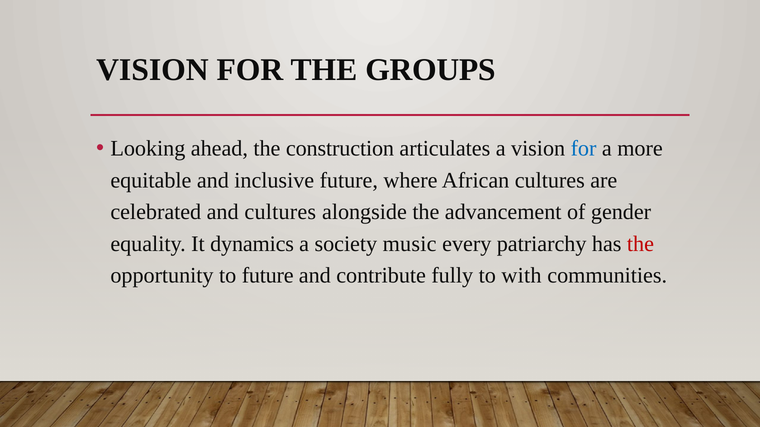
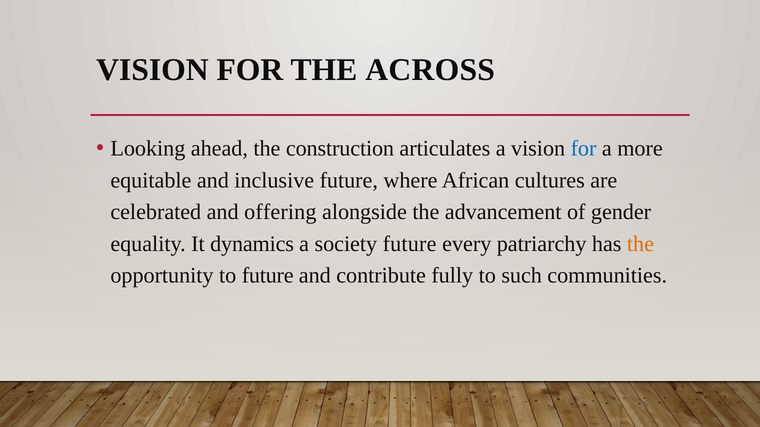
GROUPS: GROUPS -> ACROSS (430, 70)
and cultures: cultures -> offering (280, 212)
society music: music -> future (410, 244)
the colour: red -> orange (640, 244)
with: with -> such (522, 276)
